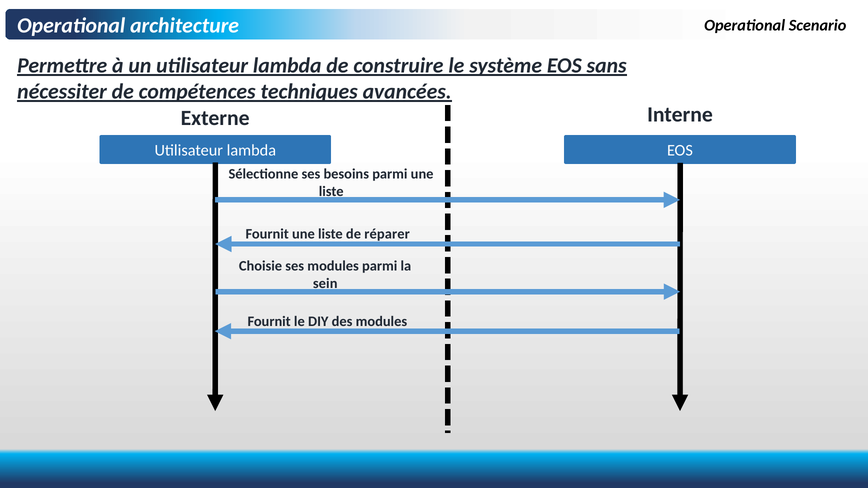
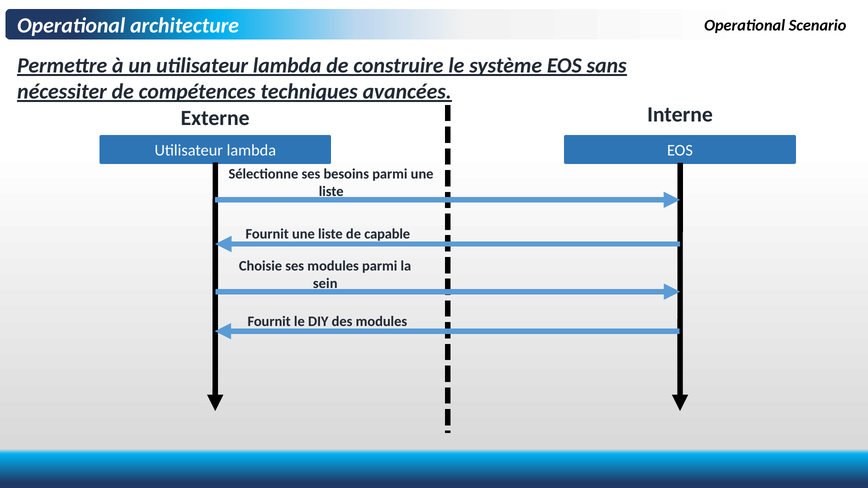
réparer: réparer -> capable (387, 234)
